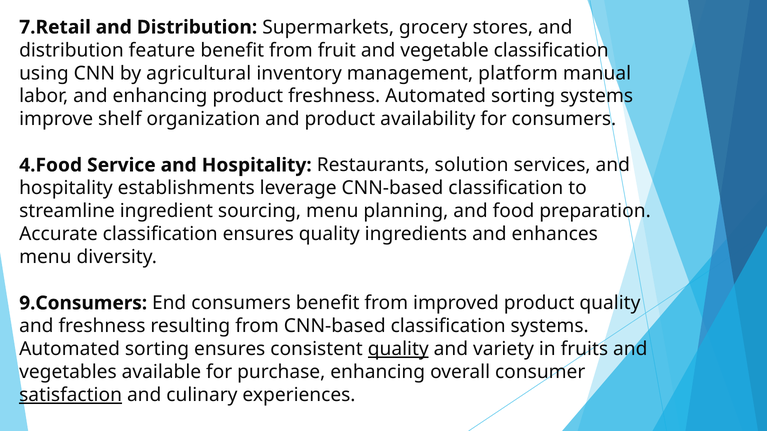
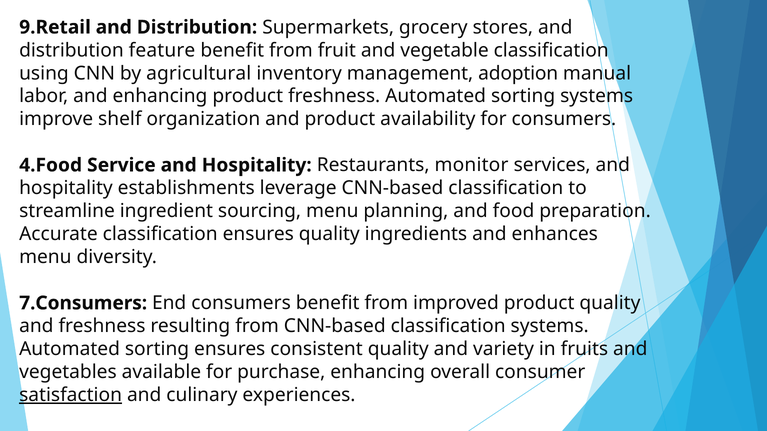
7.Retail: 7.Retail -> 9.Retail (55, 27)
platform: platform -> adoption (518, 73)
solution: solution -> monitor (472, 165)
9.Consumers: 9.Consumers -> 7.Consumers (83, 303)
quality underline: present -> none (398, 349)
